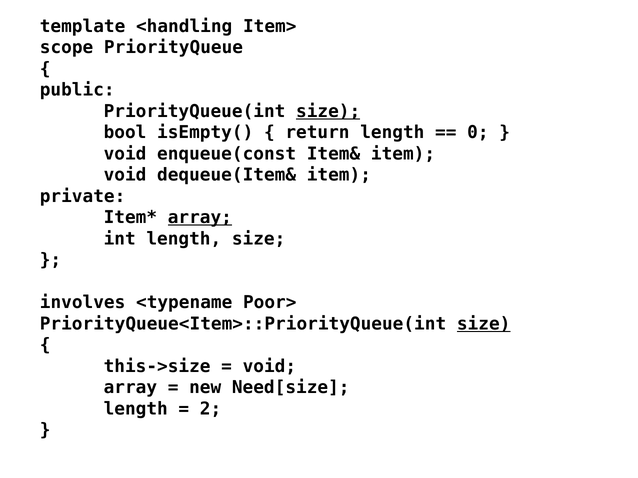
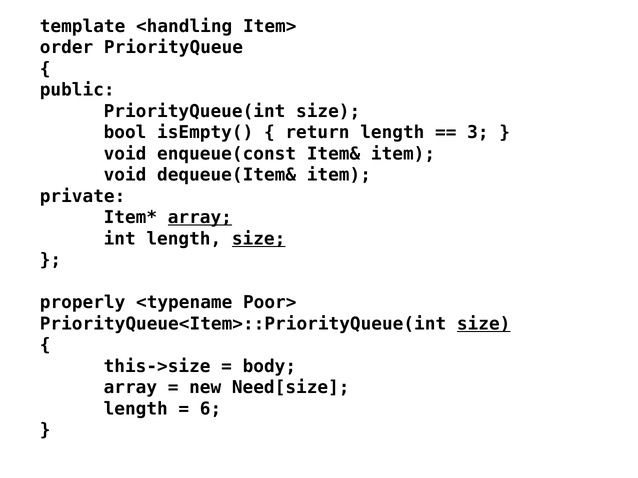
scope: scope -> order (67, 48)
size underline: present -> none (328, 111)
0: 0 -> 3 (478, 133)
size underline: none -> present (259, 239)
involves: involves -> properly (83, 303)
void: void -> body (269, 367)
2: 2 -> 6 (211, 409)
